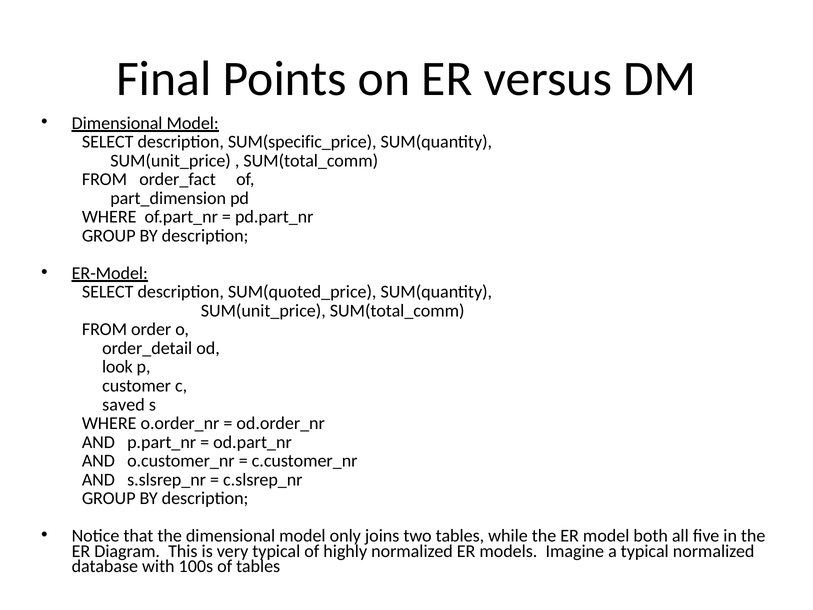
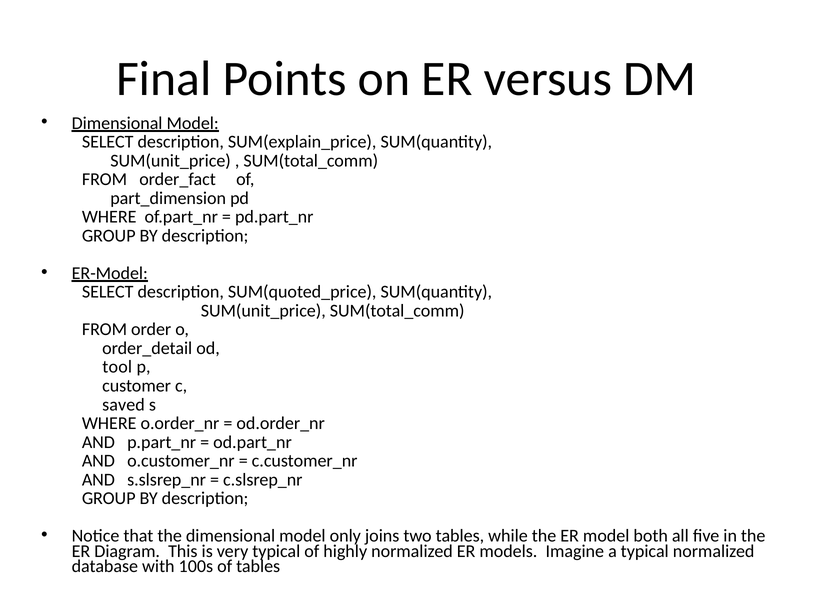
SUM(specific_price: SUM(specific_price -> SUM(explain_price (302, 142)
look: look -> tool (117, 367)
